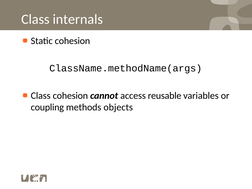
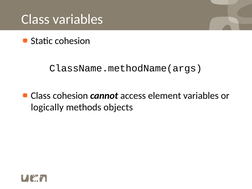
Class internals: internals -> variables (78, 19)
reusable: reusable -> element (165, 96)
coupling: coupling -> logically (47, 107)
